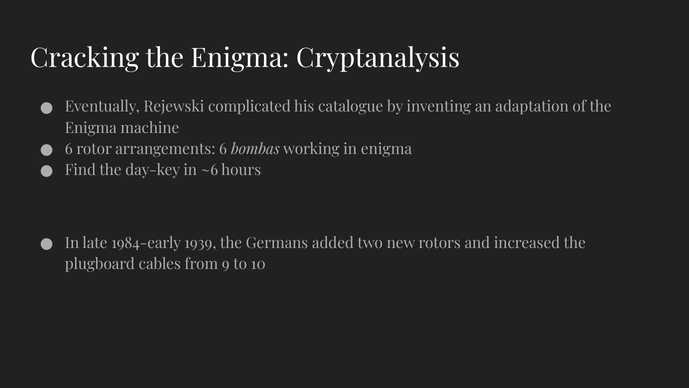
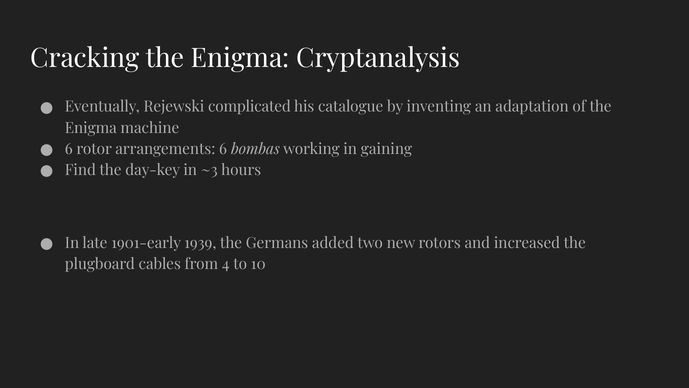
in enigma: enigma -> gaining (386, 149)
~6: ~6 -> ~3 (209, 170)
1984-early: 1984-early -> 1901-early (146, 243)
9: 9 -> 4 (226, 264)
